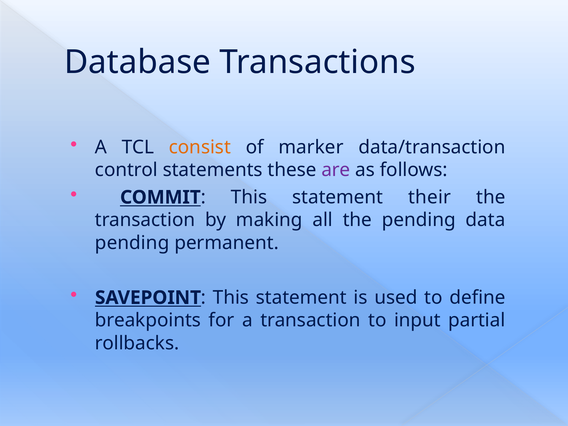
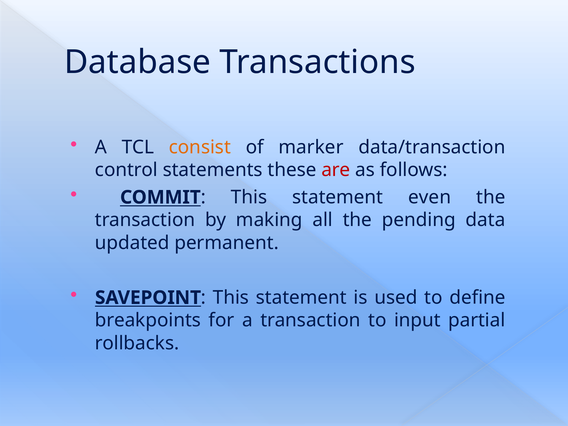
are colour: purple -> red (336, 170)
their: their -> even (430, 197)
pending: pending -> updated (132, 243)
